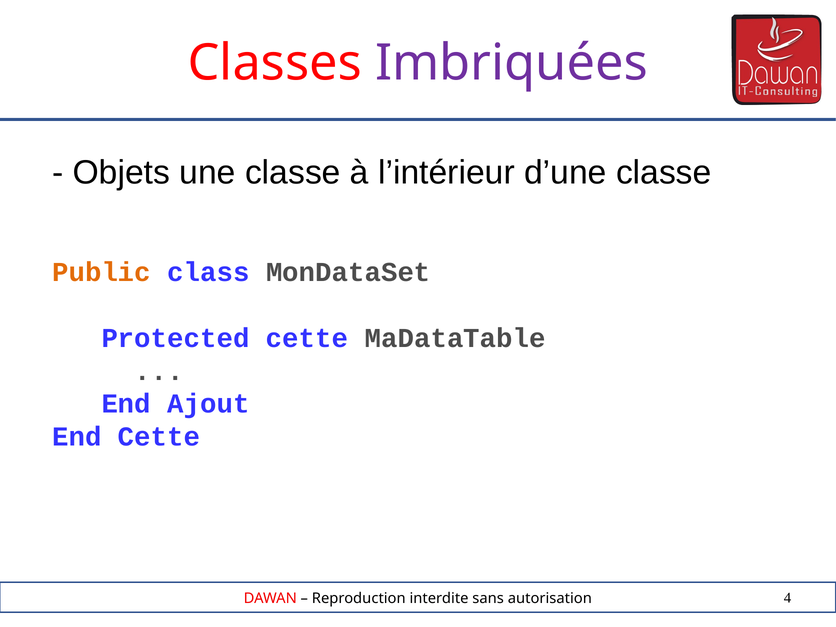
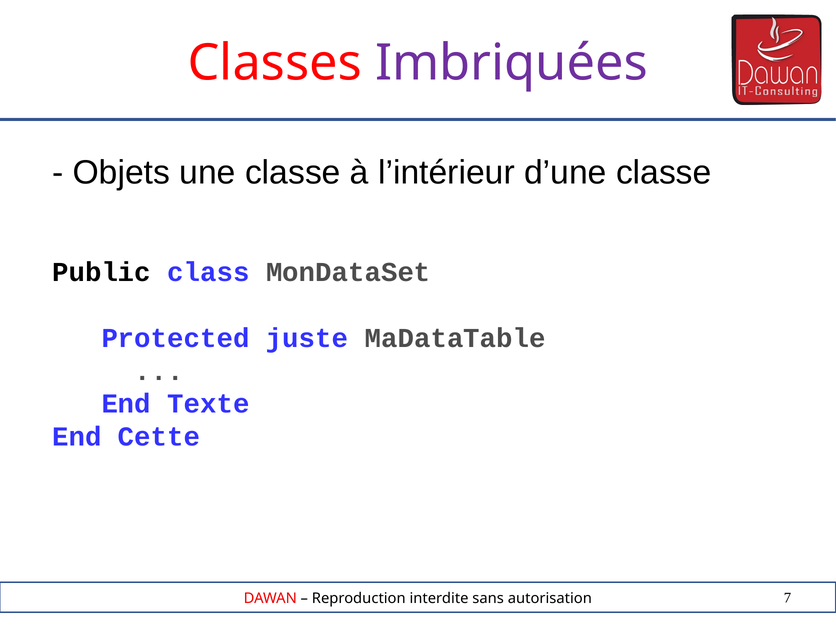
Public colour: orange -> black (102, 272)
Protected cette: cette -> juste (307, 338)
Ajout: Ajout -> Texte (208, 404)
4: 4 -> 7 (788, 598)
